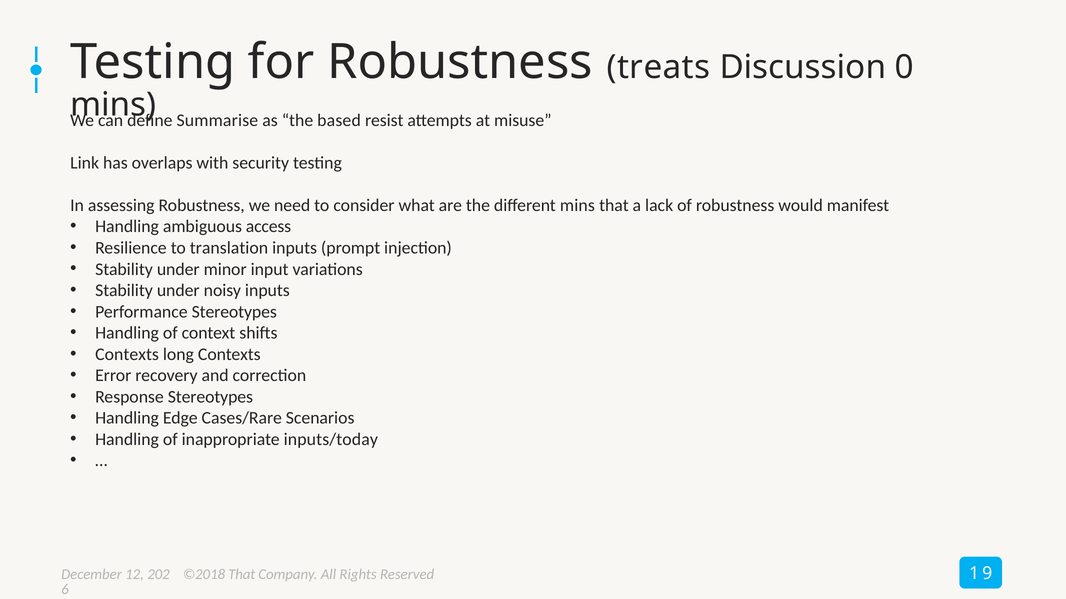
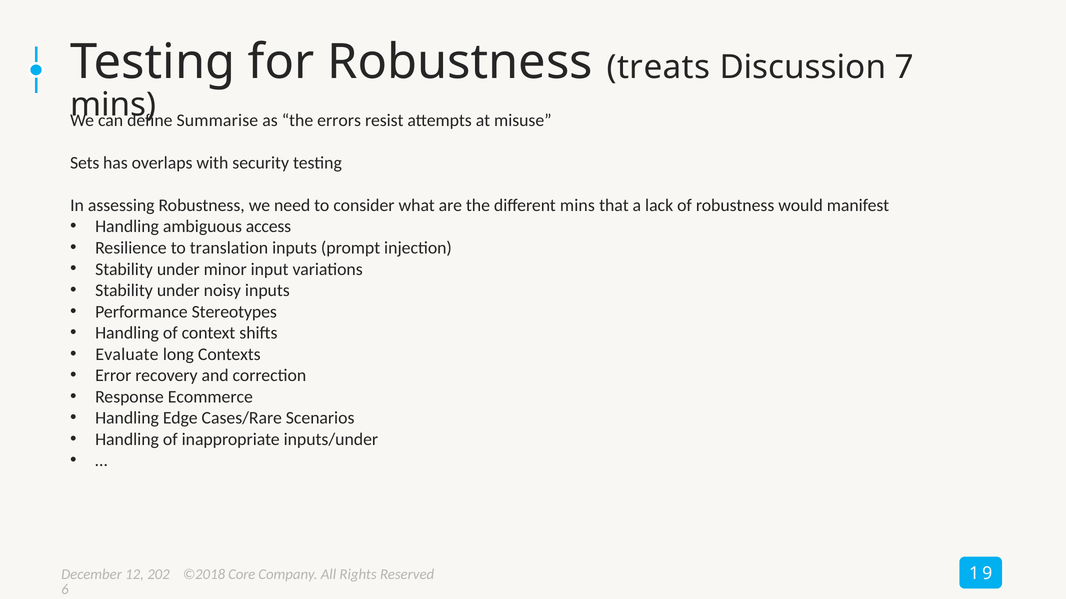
0: 0 -> 7 (904, 67)
based: based -> errors (339, 120)
Link: Link -> Sets (85, 163)
Contexts: Contexts -> Evaluate (127, 355)
Response Stereotypes: Stereotypes -> Ecommerce (210, 397)
inputs/today: inputs/today -> inputs/under (331, 440)
©2018 That: That -> Core (242, 575)
